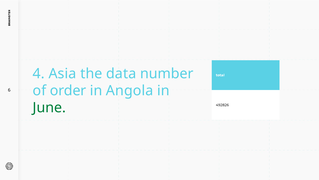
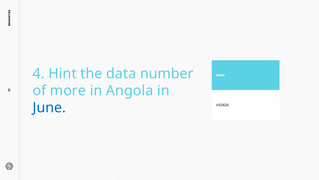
Asia: Asia -> Hint (62, 73)
order: order -> more (68, 90)
June colour: green -> blue (49, 107)
